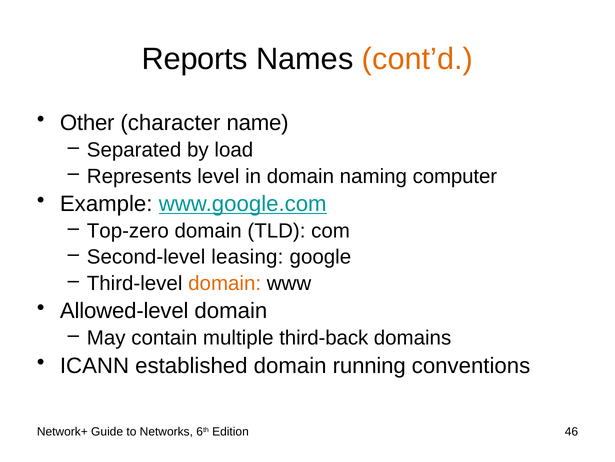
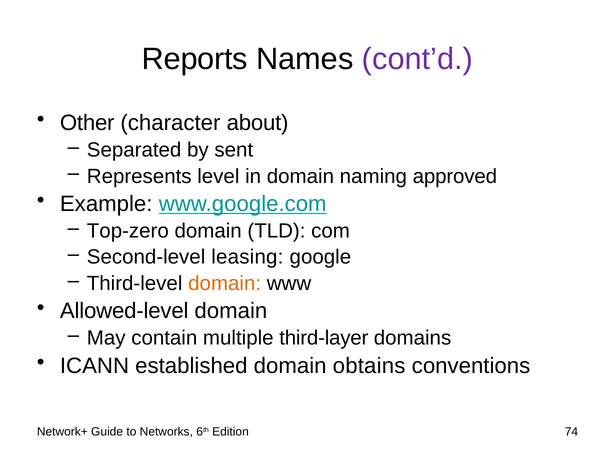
cont’d colour: orange -> purple (417, 59)
name: name -> about (258, 123)
load: load -> sent (234, 150)
computer: computer -> approved (455, 176)
third-back: third-back -> third-layer (324, 338)
running: running -> obtains (369, 365)
46: 46 -> 74 (571, 431)
